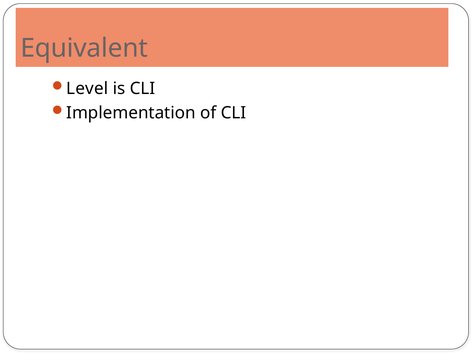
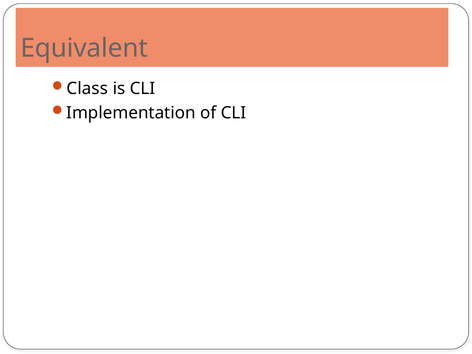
Level: Level -> Class (87, 88)
